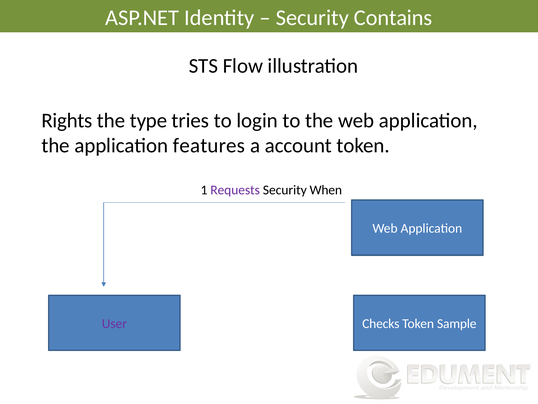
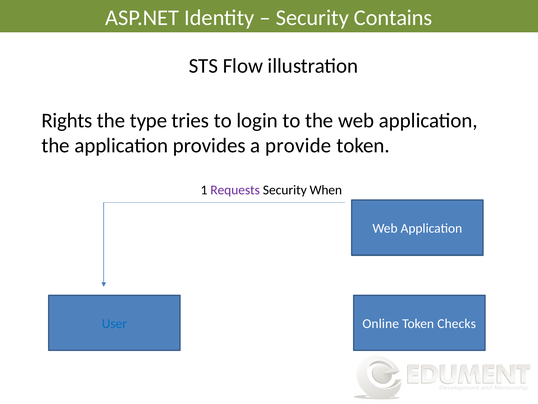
features: features -> provides (209, 145)
account: account -> provide (298, 145)
User colour: purple -> blue (114, 323)
Checks: Checks -> Online (381, 323)
Sample: Sample -> Checks (457, 323)
